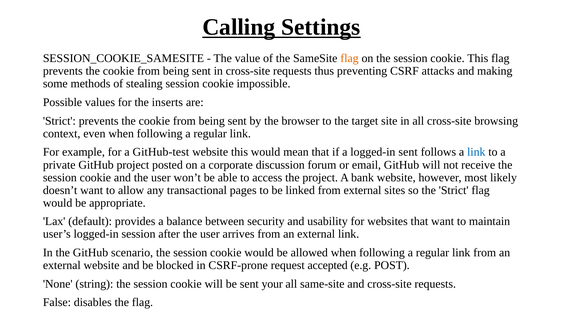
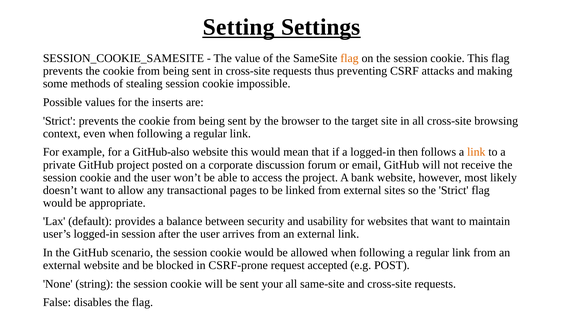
Calling: Calling -> Setting (239, 27)
GitHub-test: GitHub-test -> GitHub-also (161, 152)
logged-in sent: sent -> then (408, 152)
link colour: blue -> orange (476, 152)
